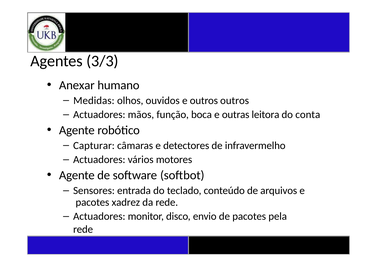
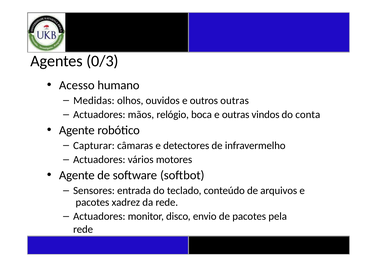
3/3: 3/3 -> 0/3 (102, 61)
Anexar: Anexar -> Acesso (77, 85)
outros outros: outros -> outras (235, 100)
função: função -> relógio (173, 115)
leitora: leitora -> vindos (266, 115)
